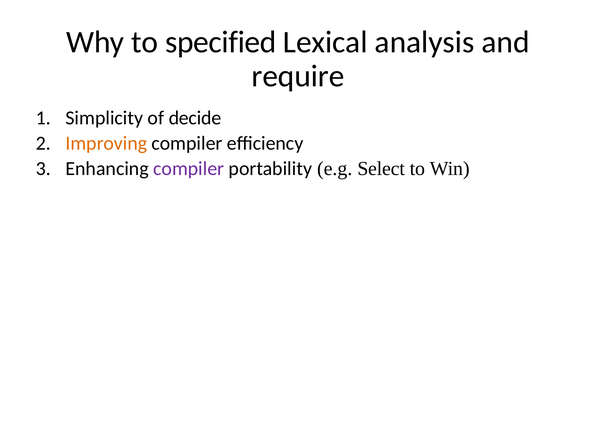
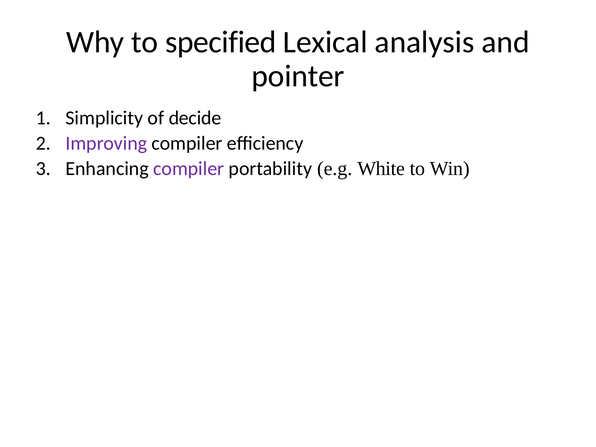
require: require -> pointer (298, 76)
Improving colour: orange -> purple (106, 143)
Select: Select -> White (381, 169)
